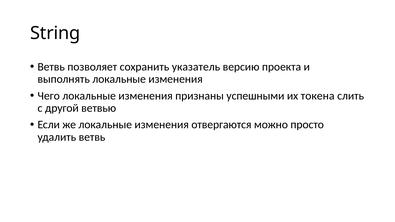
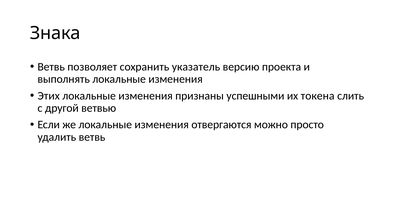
String: String -> Знака (55, 33)
Чего: Чего -> Этих (49, 96)
